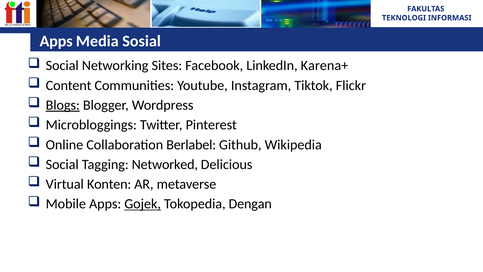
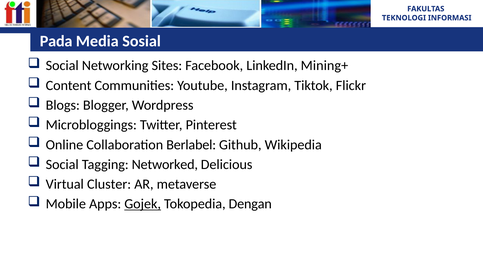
Apps: Apps -> Pada (56, 41)
Karena+: Karena+ -> Mining+ (324, 66)
Blogs underline: present -> none (63, 105)
Konten: Konten -> Cluster (109, 184)
